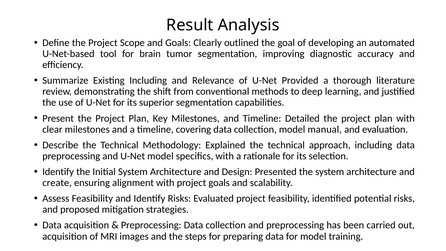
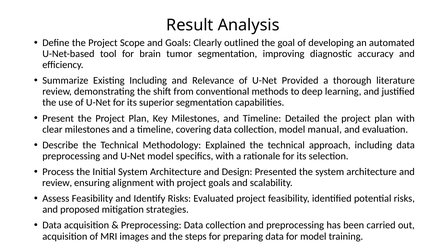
Identify: Identify -> Process (58, 172)
create: create -> review (57, 183)
